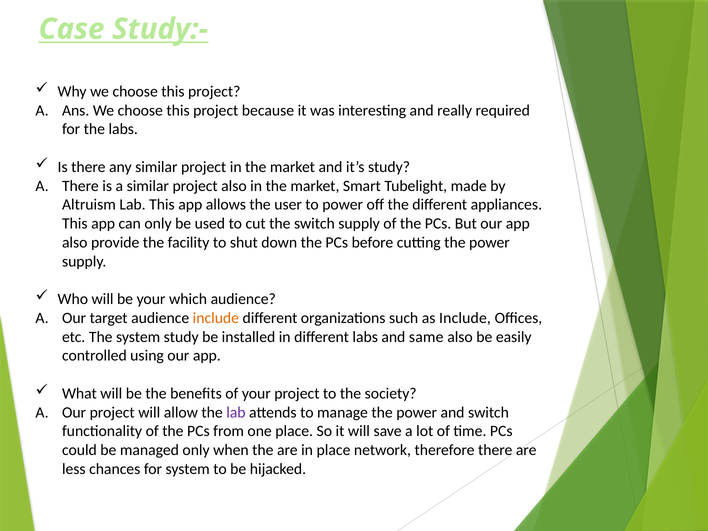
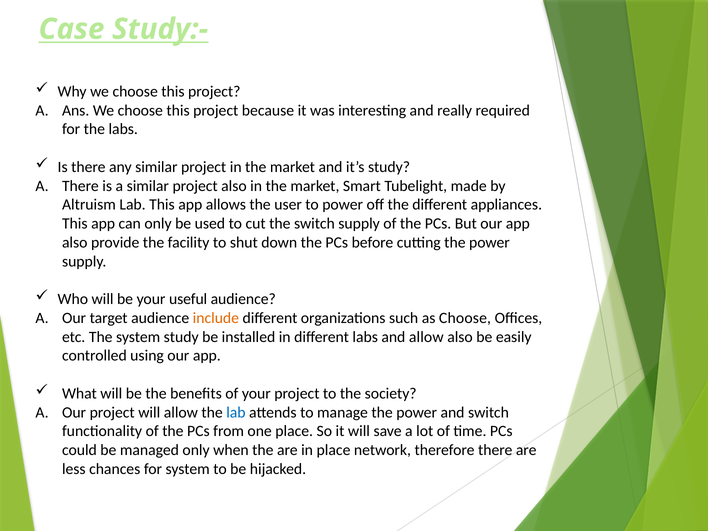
which: which -> useful (188, 299)
as Include: Include -> Choose (465, 318)
and same: same -> allow (426, 337)
lab colour: purple -> blue (236, 412)
